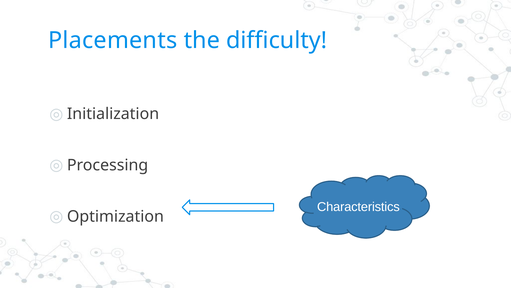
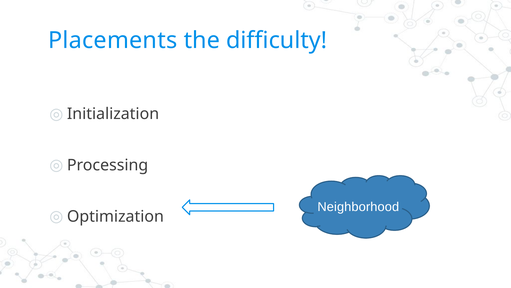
Characteristics: Characteristics -> Neighborhood (358, 207)
